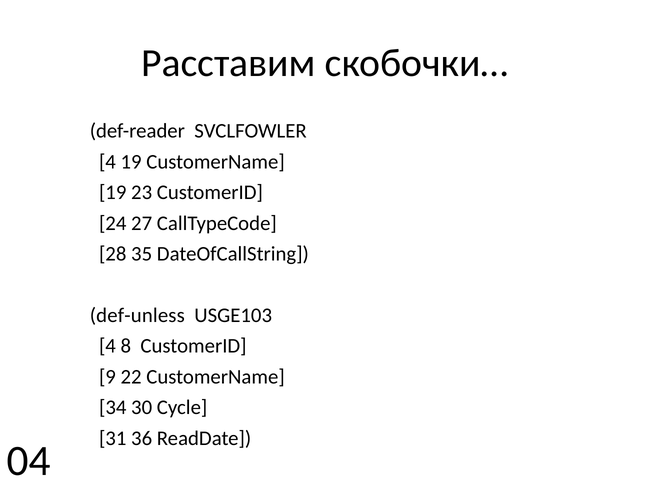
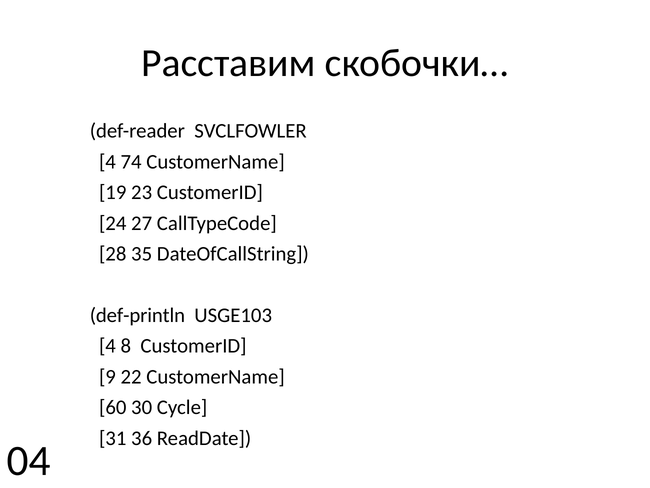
4 19: 19 -> 74 (131, 162)
def-unless: def-unless -> def-println (137, 315)
34: 34 -> 60 (113, 407)
